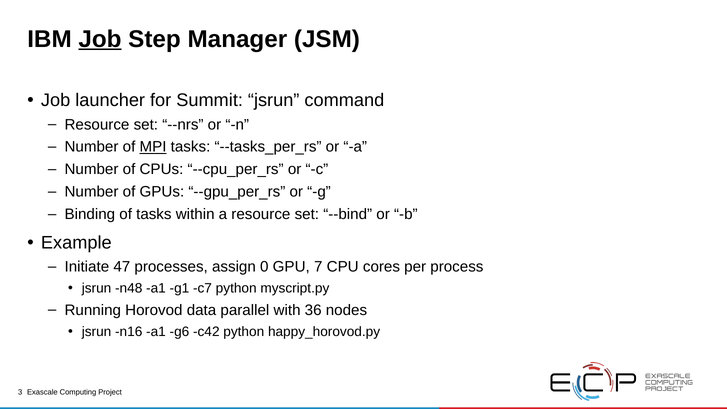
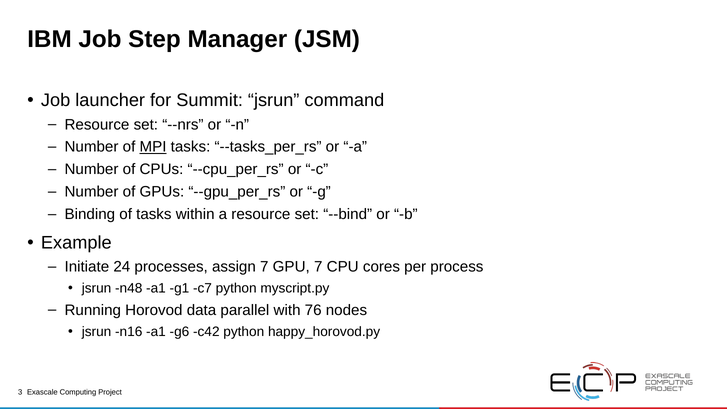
Job underline: present -> none (100, 39)
47: 47 -> 24 (122, 267)
assign 0: 0 -> 7 (264, 267)
36: 36 -> 76 (313, 310)
